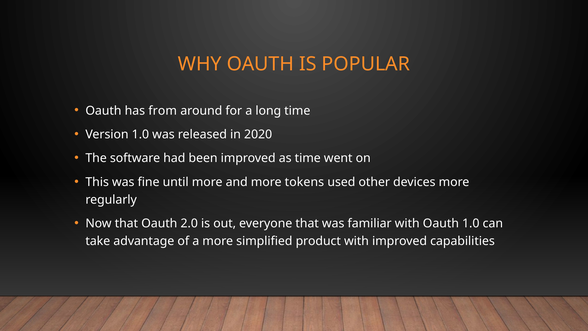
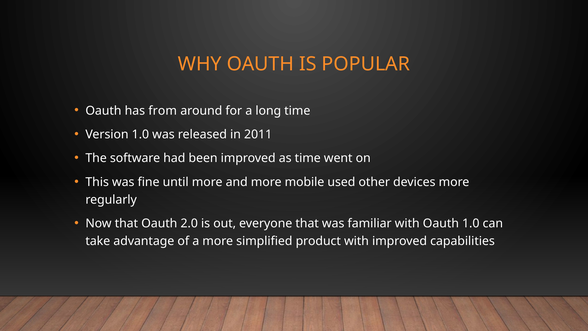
2020: 2020 -> 2011 (258, 134)
tokens: tokens -> mobile (304, 182)
